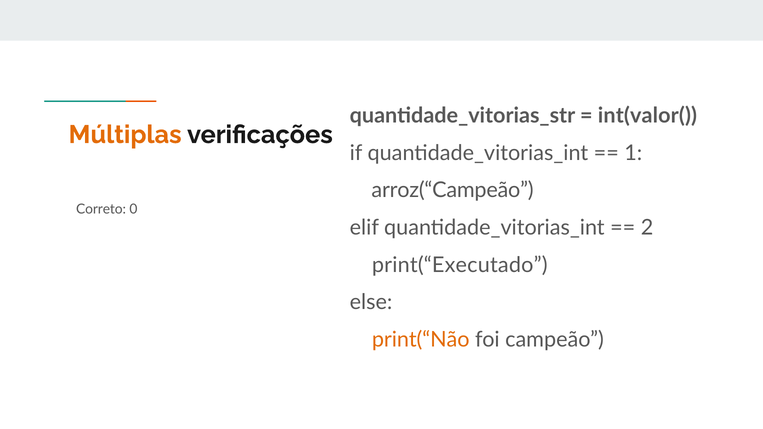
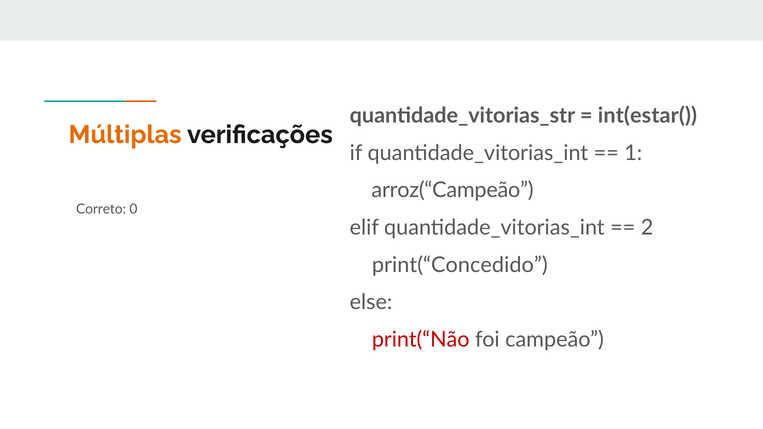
int(valor(: int(valor( -> int(estar( (647, 116)
print(“Executado: print(“Executado -> print(“Concedido (460, 265)
print(“Não colour: orange -> red (421, 340)
